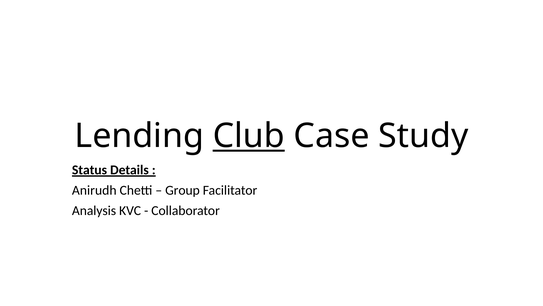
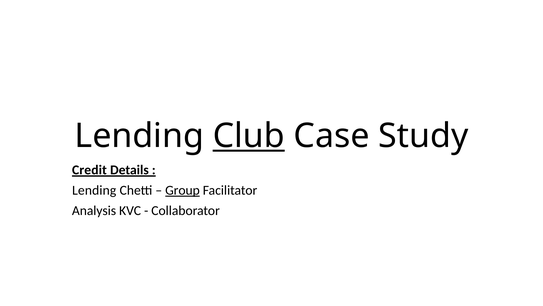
Status: Status -> Credit (89, 170)
Anirudh: Anirudh -> Lending (94, 190)
Group underline: none -> present (182, 190)
